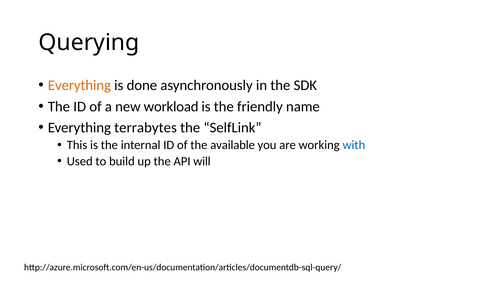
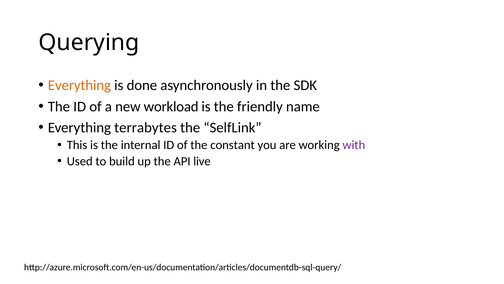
available: available -> constant (233, 145)
with colour: blue -> purple (354, 145)
will: will -> live (202, 161)
